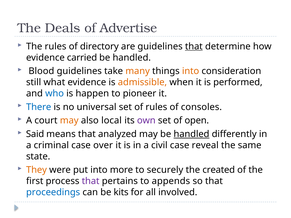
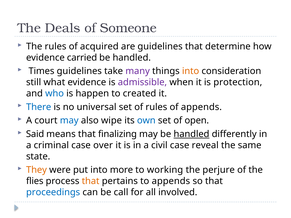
Advertise: Advertise -> Someone (128, 28)
directory: directory -> acquired (99, 46)
that underline: present -> none (194, 46)
Blood: Blood -> Times (41, 71)
many colour: orange -> purple (138, 71)
admissible colour: orange -> purple (142, 82)
performed: performed -> protection (238, 82)
pioneer: pioneer -> created (140, 94)
of consoles: consoles -> appends (201, 107)
may colour: orange -> blue (69, 121)
local: local -> wipe (112, 121)
own colour: purple -> blue (146, 121)
analyzed: analyzed -> finalizing (117, 134)
securely: securely -> working (165, 170)
created: created -> perjure (219, 170)
first: first -> flies (35, 181)
that colour: purple -> orange (91, 181)
kits: kits -> call (121, 192)
